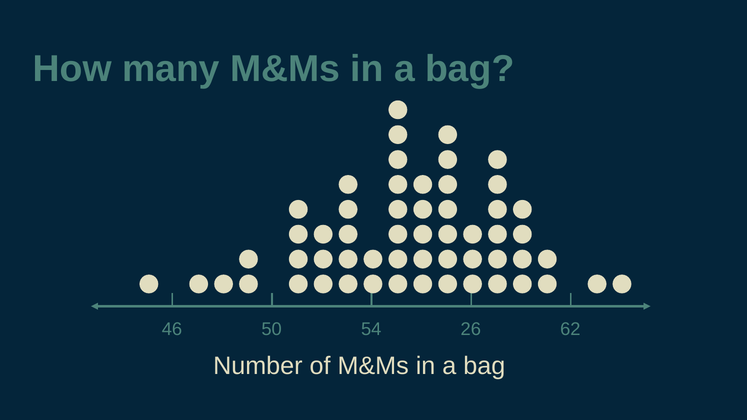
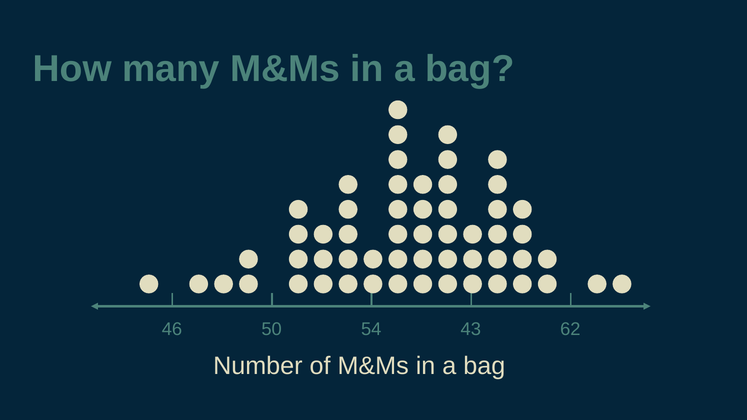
26: 26 -> 43 (471, 329)
